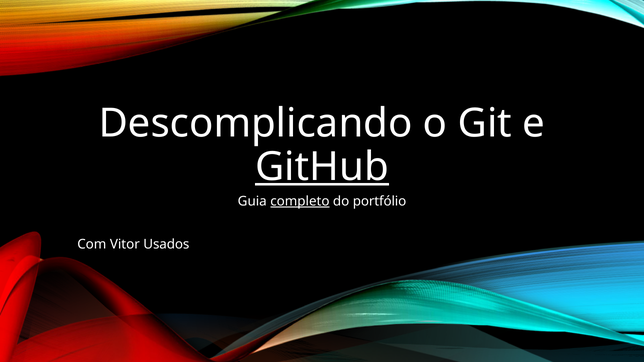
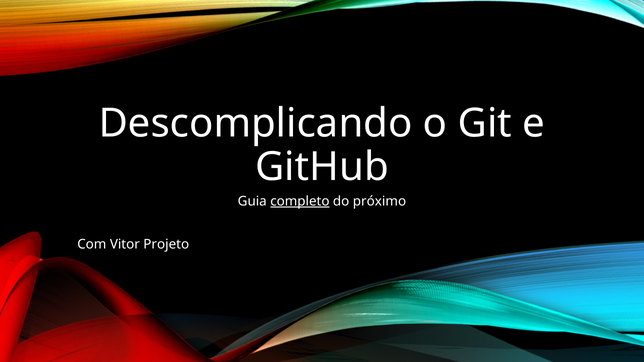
GitHub underline: present -> none (322, 167)
portfólio: portfólio -> próximo (379, 201)
Usados: Usados -> Projeto (166, 244)
